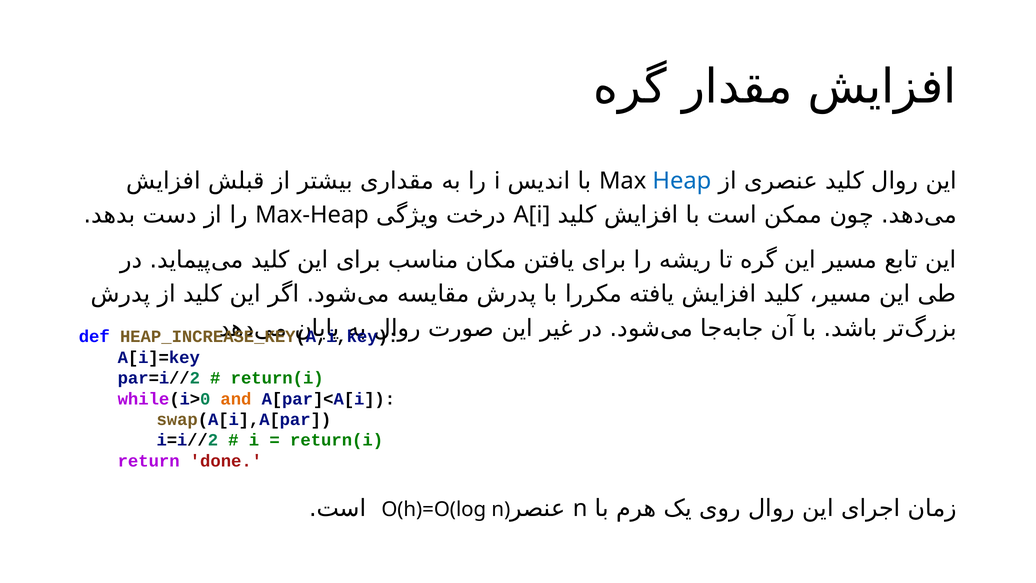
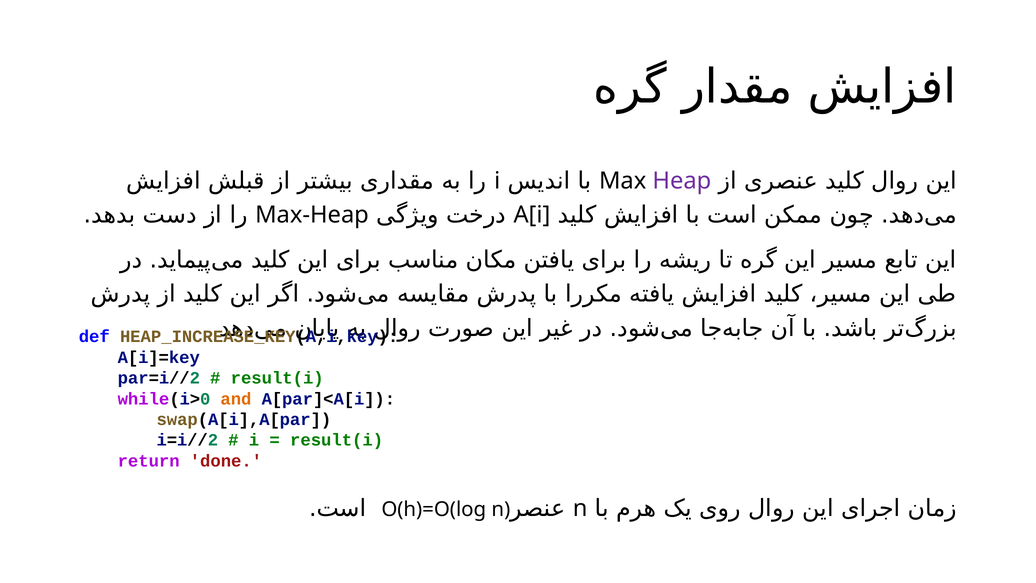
Heap colour: blue -> purple (682, 181)
return(i: return(i -> result(i (277, 378)
return(i: return(i -> result(i (337, 440)
